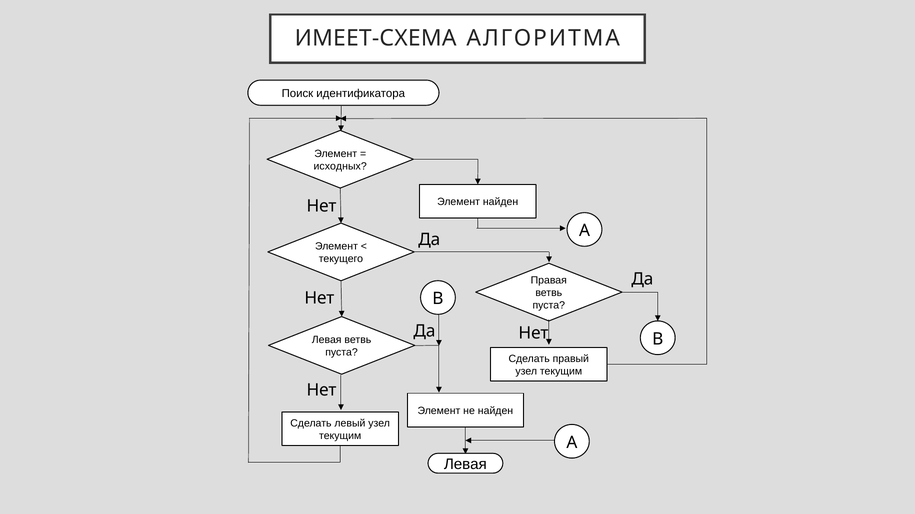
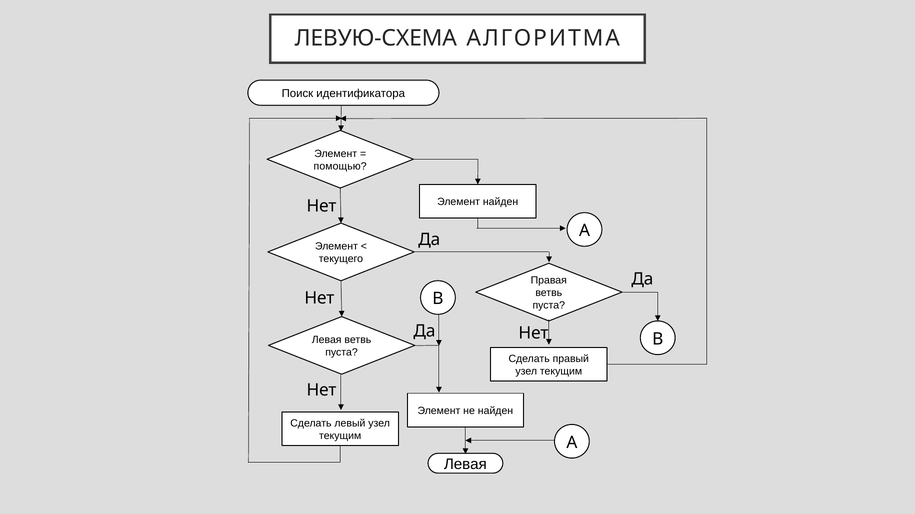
ИМЕЕТ-СХЕМА: ИМЕЕТ-СХЕМА -> ЛЕВУЮ-СХЕМА (376, 38)
исходных: исходных -> помощью (340, 166)
